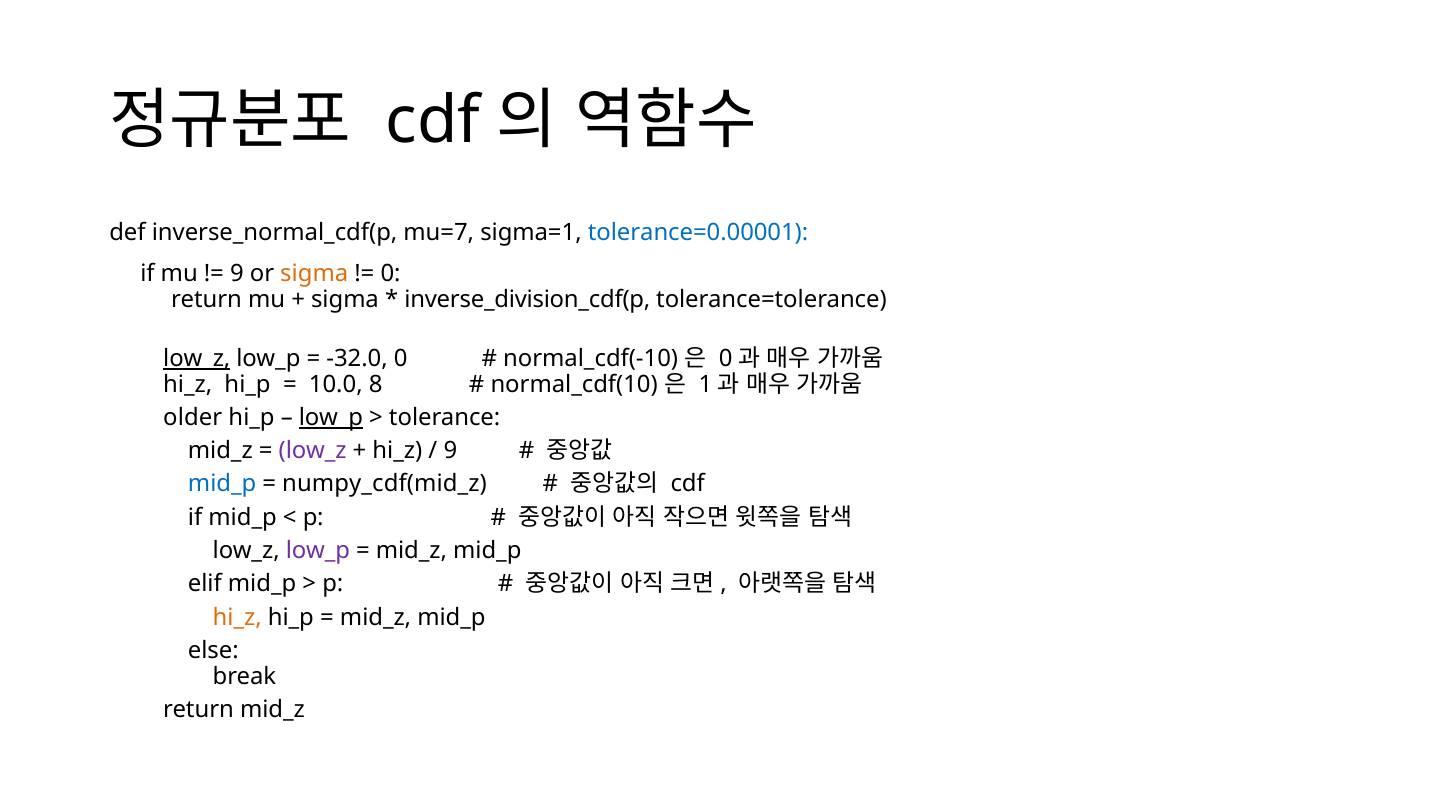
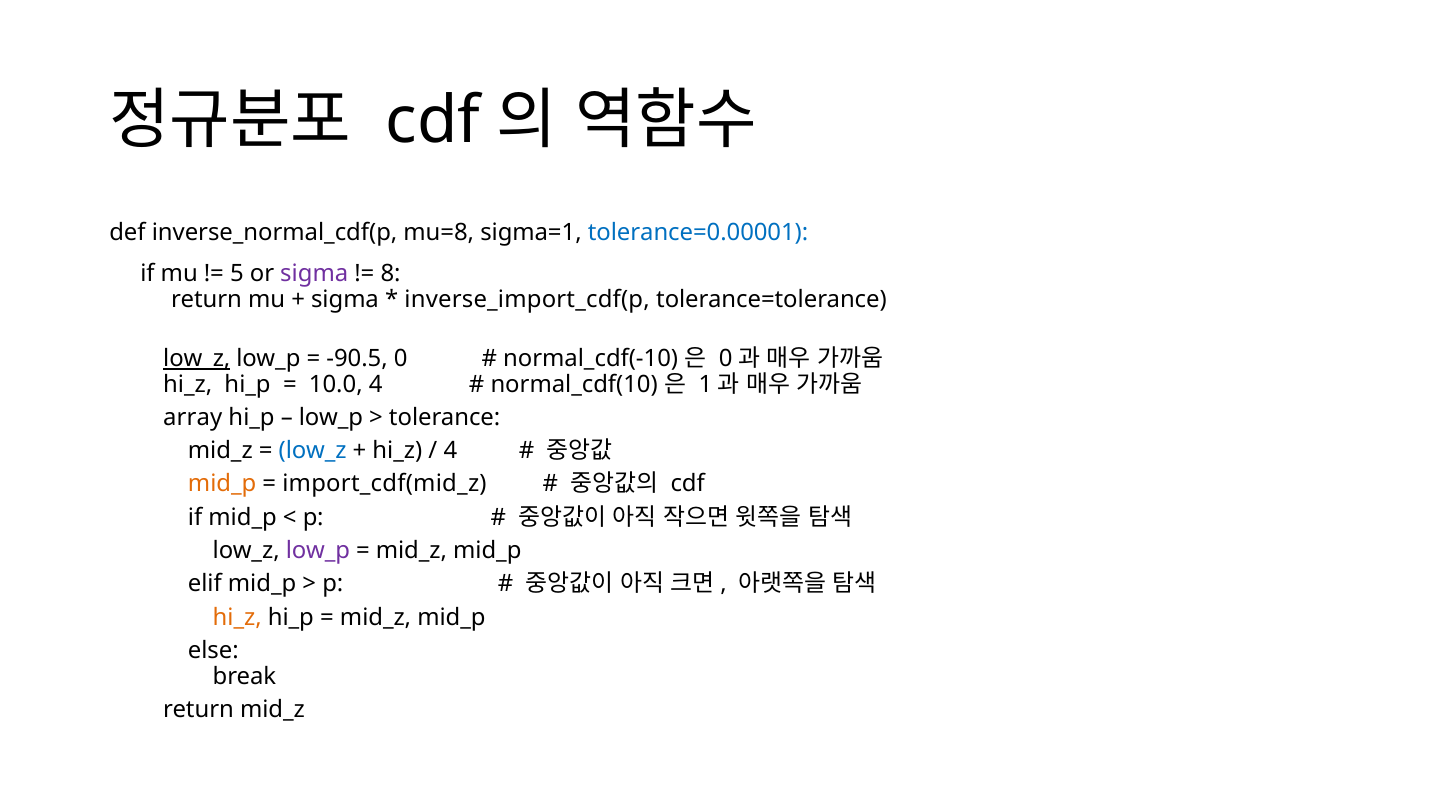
mu=7: mu=7 -> mu=8 (439, 233)
9: 9 -> 5 (237, 274)
sigma colour: orange -> purple (314, 274)
0: 0 -> 8 (391, 274)
inverse_division_cdf(p: inverse_division_cdf(p -> inverse_import_cdf(p (527, 300)
-32.0: -32.0 -> -90.5 (357, 359)
10.0 8: 8 -> 4 (376, 384)
older: older -> array (193, 418)
low_p underline: present -> none (331, 418)
low_z colour: purple -> blue (313, 451)
9: 9 -> 4 (450, 451)
mid_p colour: blue -> orange (222, 484)
numpy_cdf(mid_z: numpy_cdf(mid_z -> import_cdf(mid_z (384, 484)
